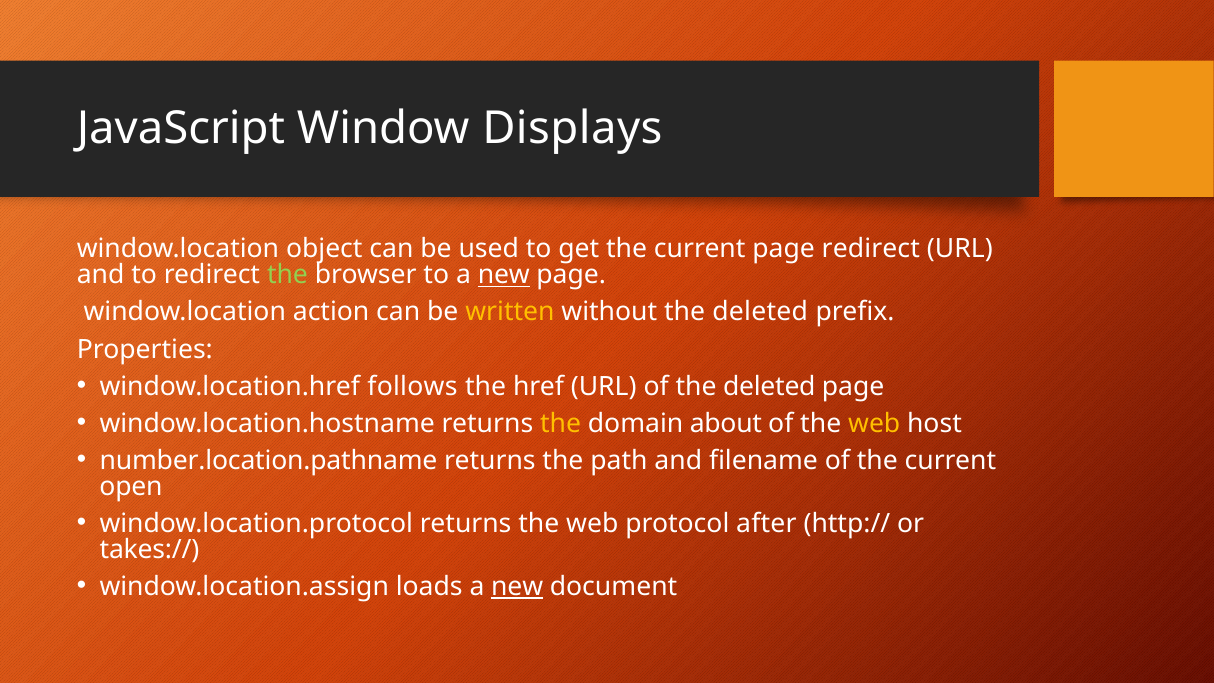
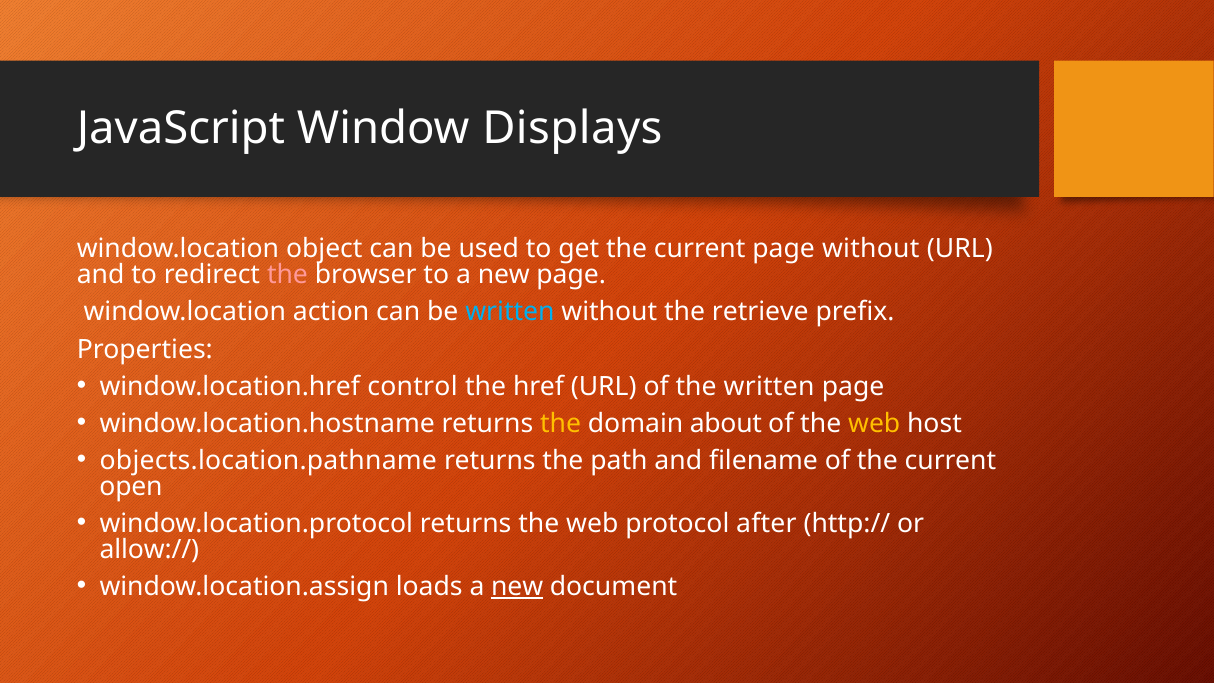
page redirect: redirect -> without (871, 249)
the colour: light green -> pink (287, 275)
new underline: present -> none (504, 275)
written colour: yellow -> light blue (510, 312)
without the deleted: deleted -> retrieve (760, 312)
follows: follows -> control (412, 386)
of the deleted: deleted -> written (769, 386)
number.location.pathname: number.location.pathname -> objects.location.pathname (268, 461)
takes://: takes:// -> allow:// (149, 550)
